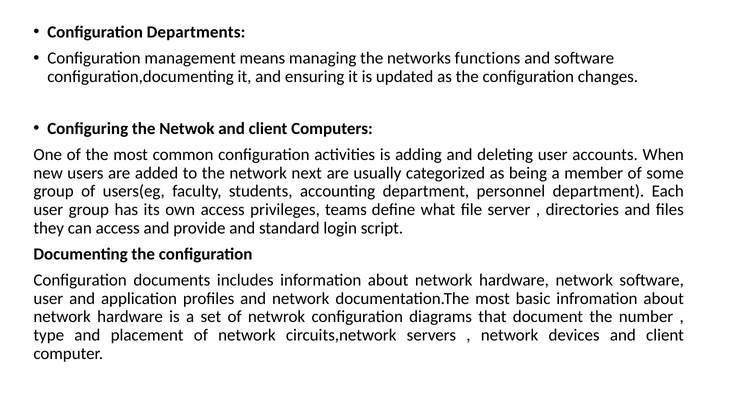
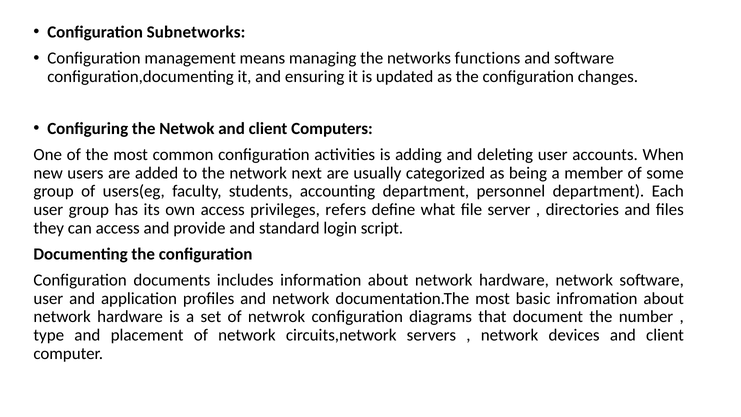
Departments: Departments -> Subnetworks (196, 32)
teams: teams -> refers (346, 210)
